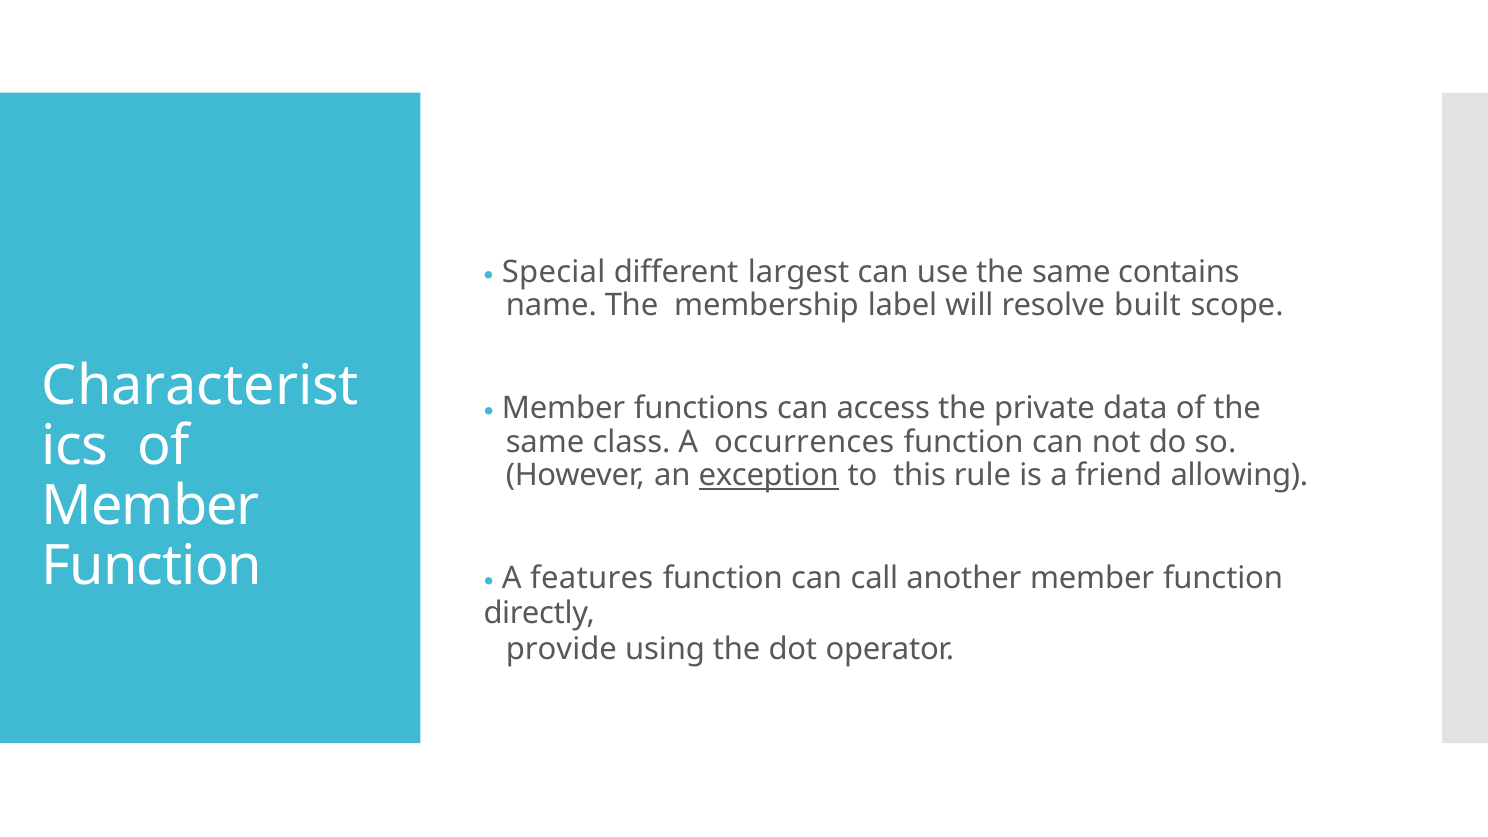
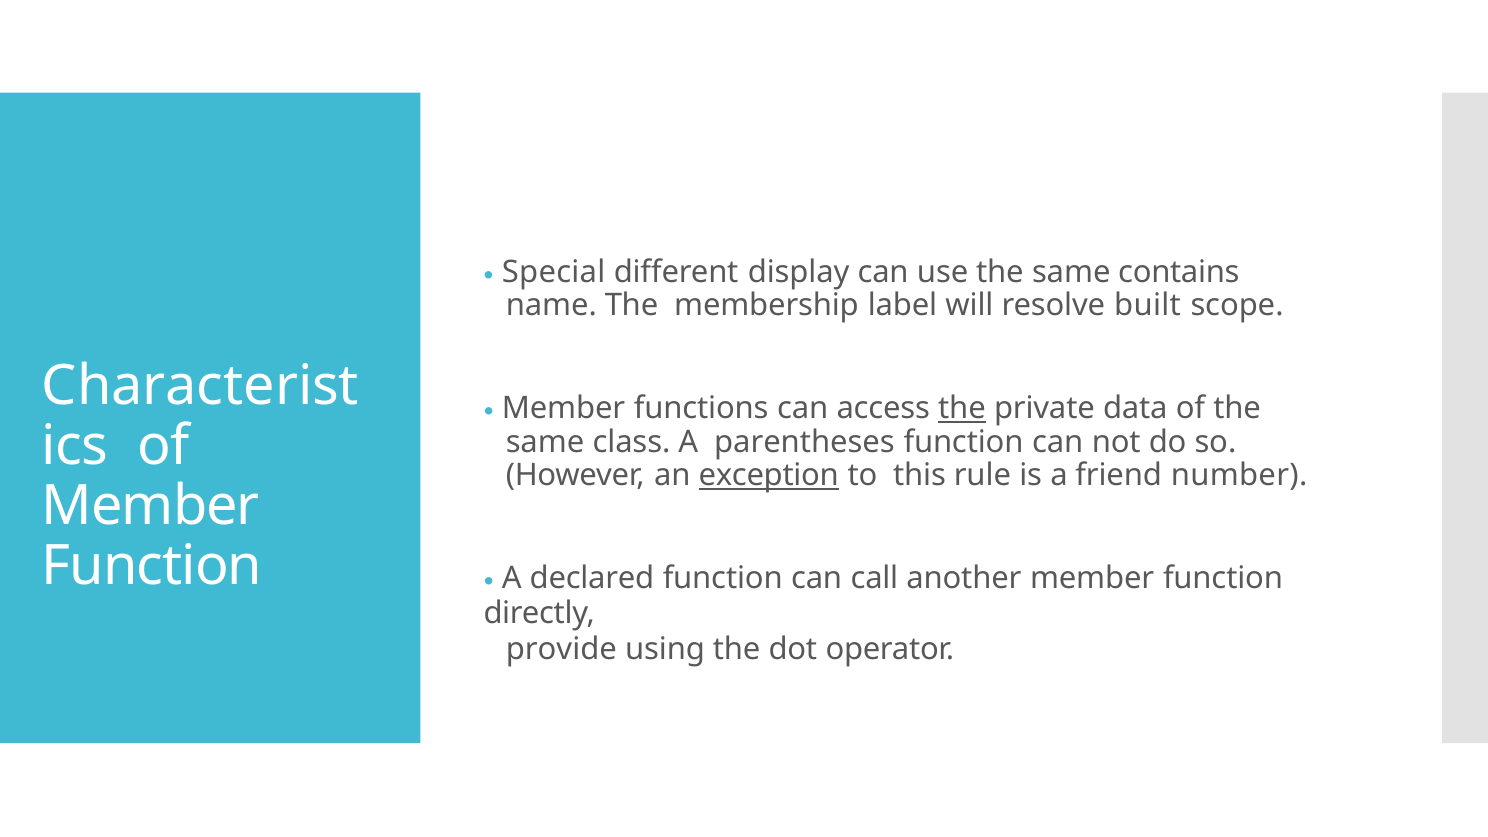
largest: largest -> display (799, 272)
the underline: none -> present (962, 408)
occurrences: occurrences -> parentheses (804, 442)
allowing: allowing -> number (1239, 475)
features: features -> declared (592, 578)
